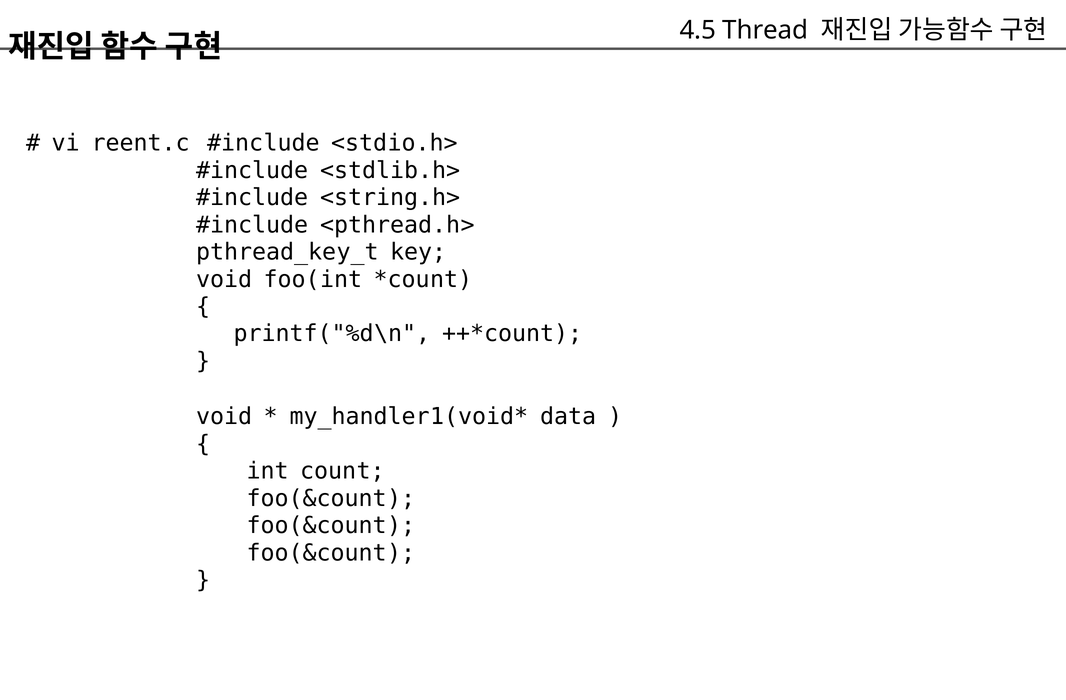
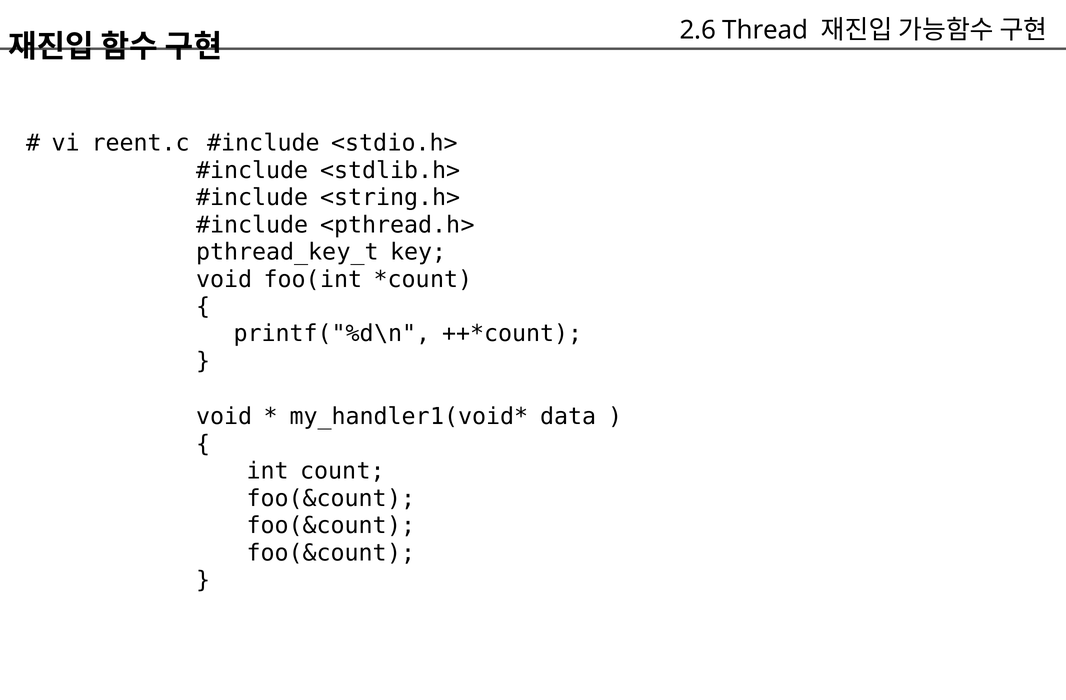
4.5: 4.5 -> 2.6 (698, 30)
